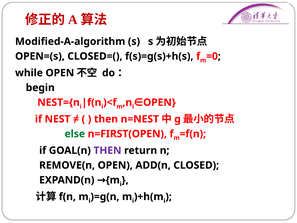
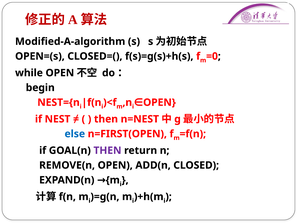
else colour: green -> blue (75, 134)
